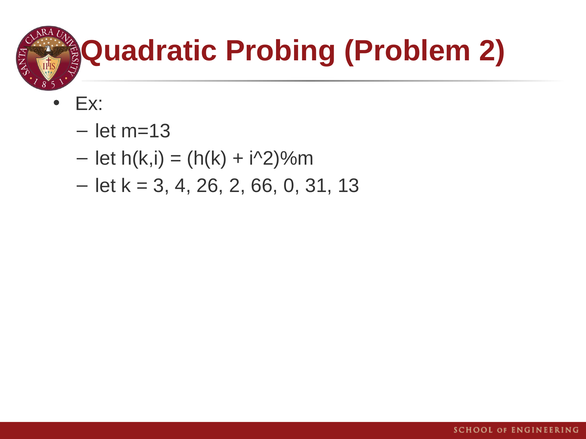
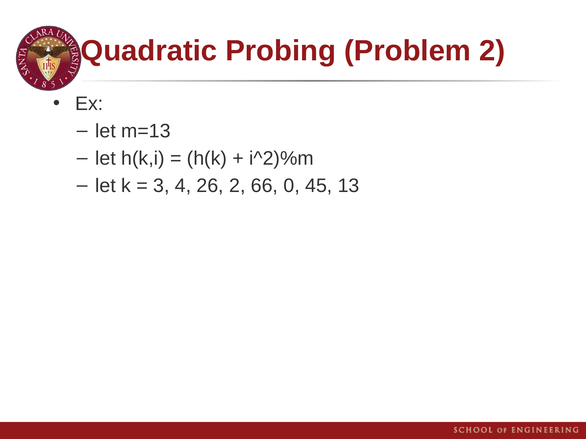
31: 31 -> 45 (319, 186)
